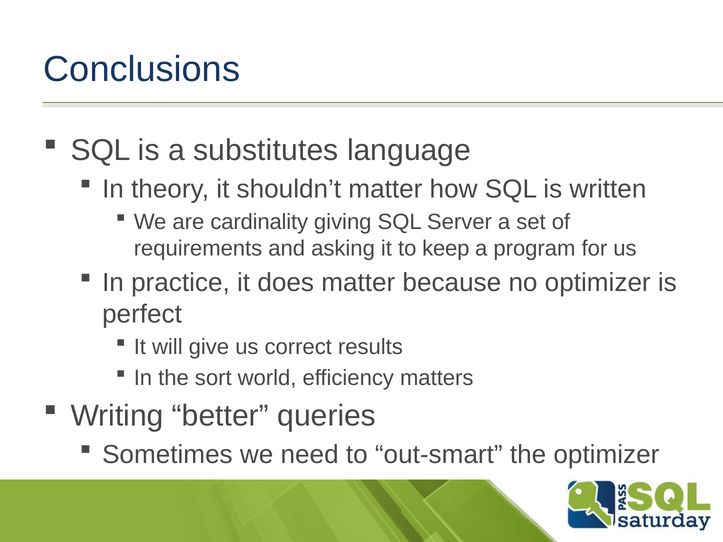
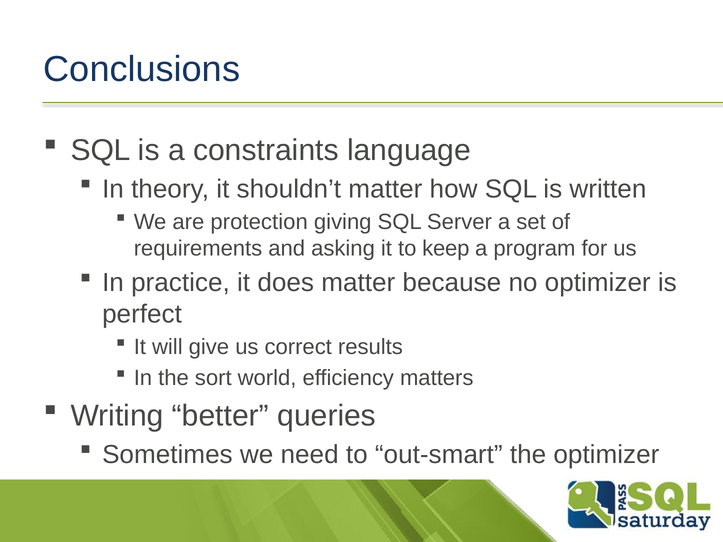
substitutes: substitutes -> constraints (266, 150)
cardinality: cardinality -> protection (259, 222)
